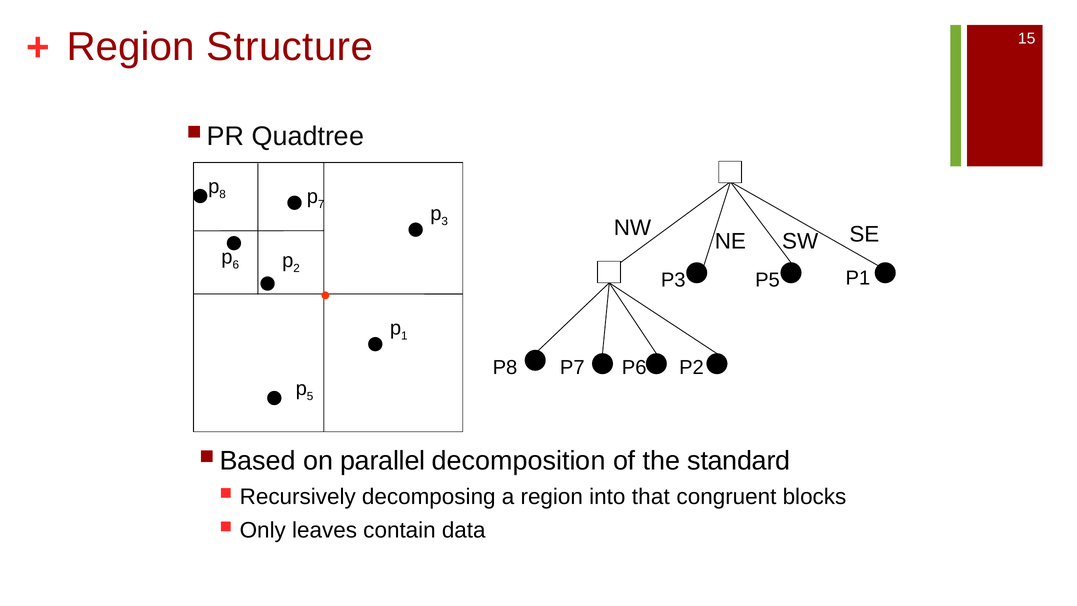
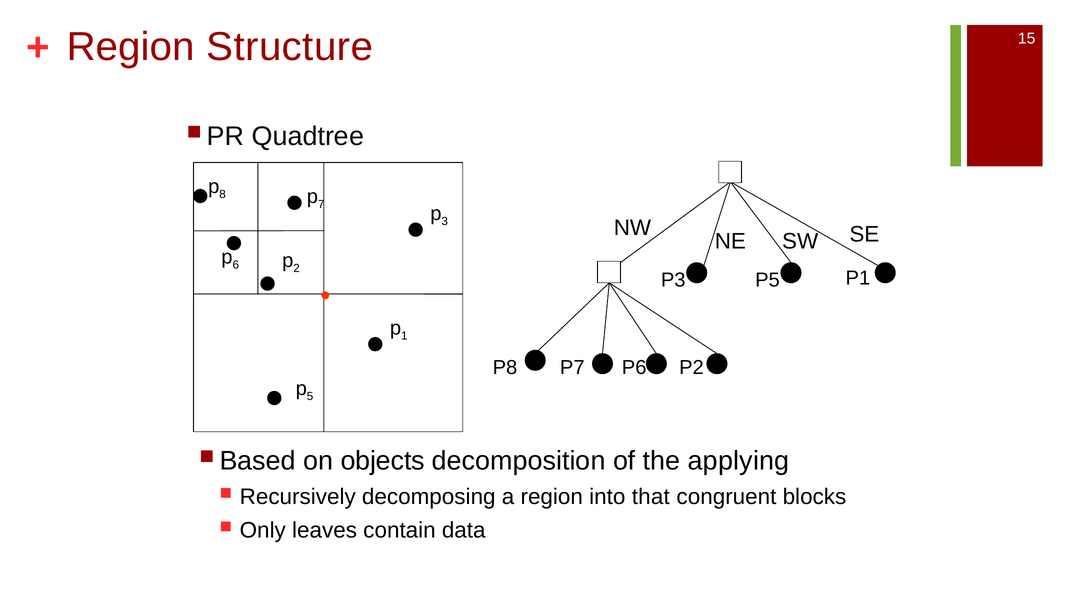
parallel: parallel -> objects (383, 461)
standard: standard -> applying (739, 461)
